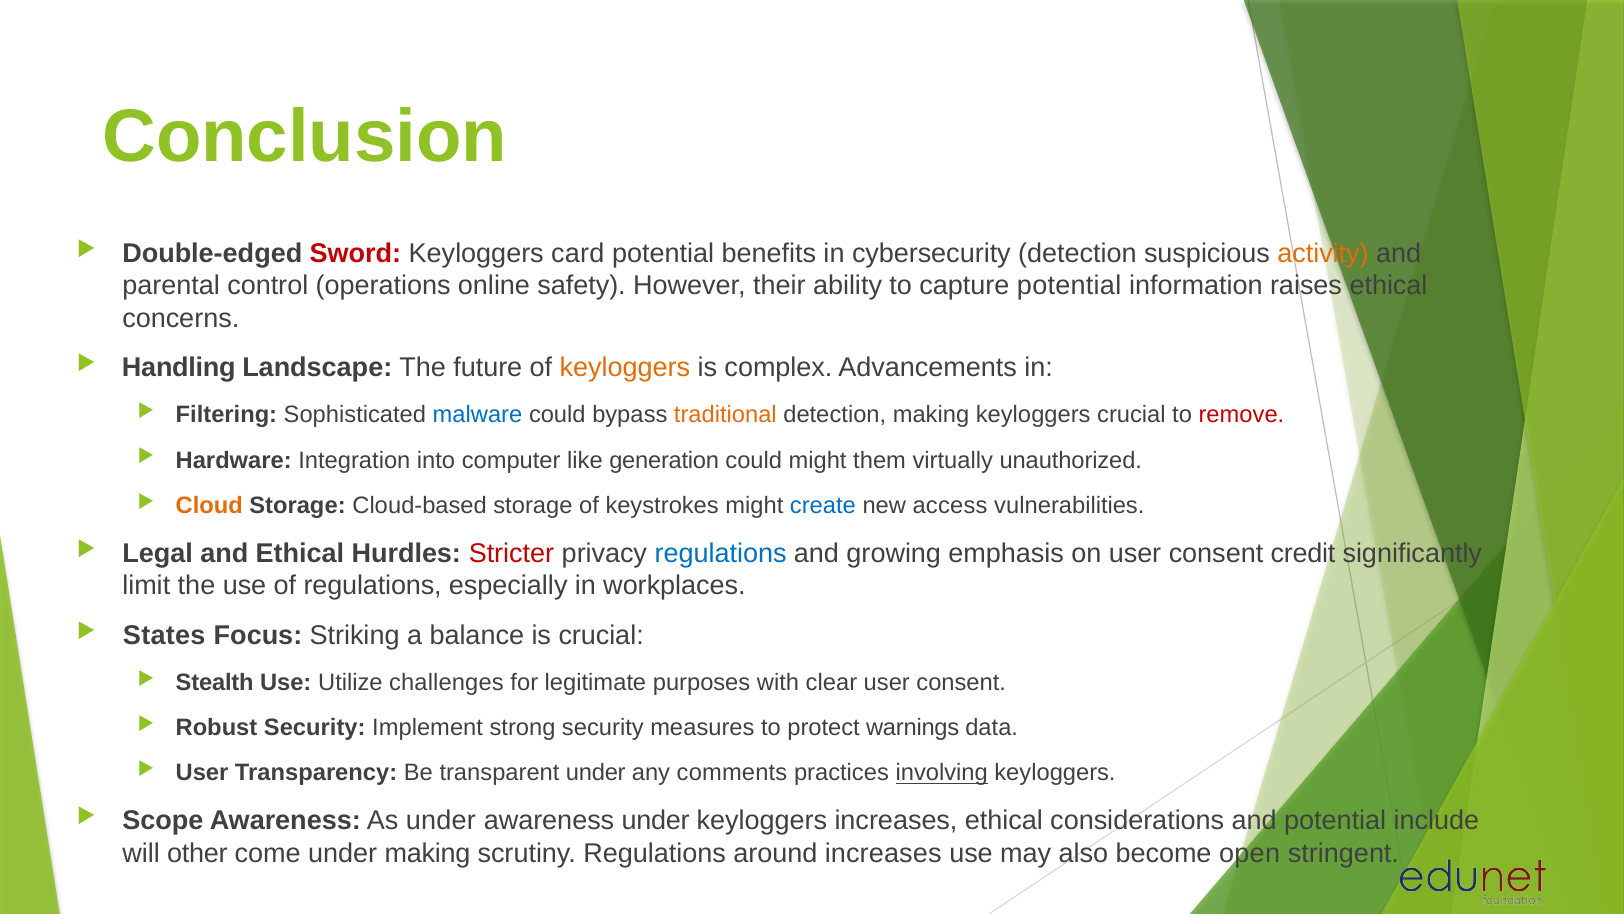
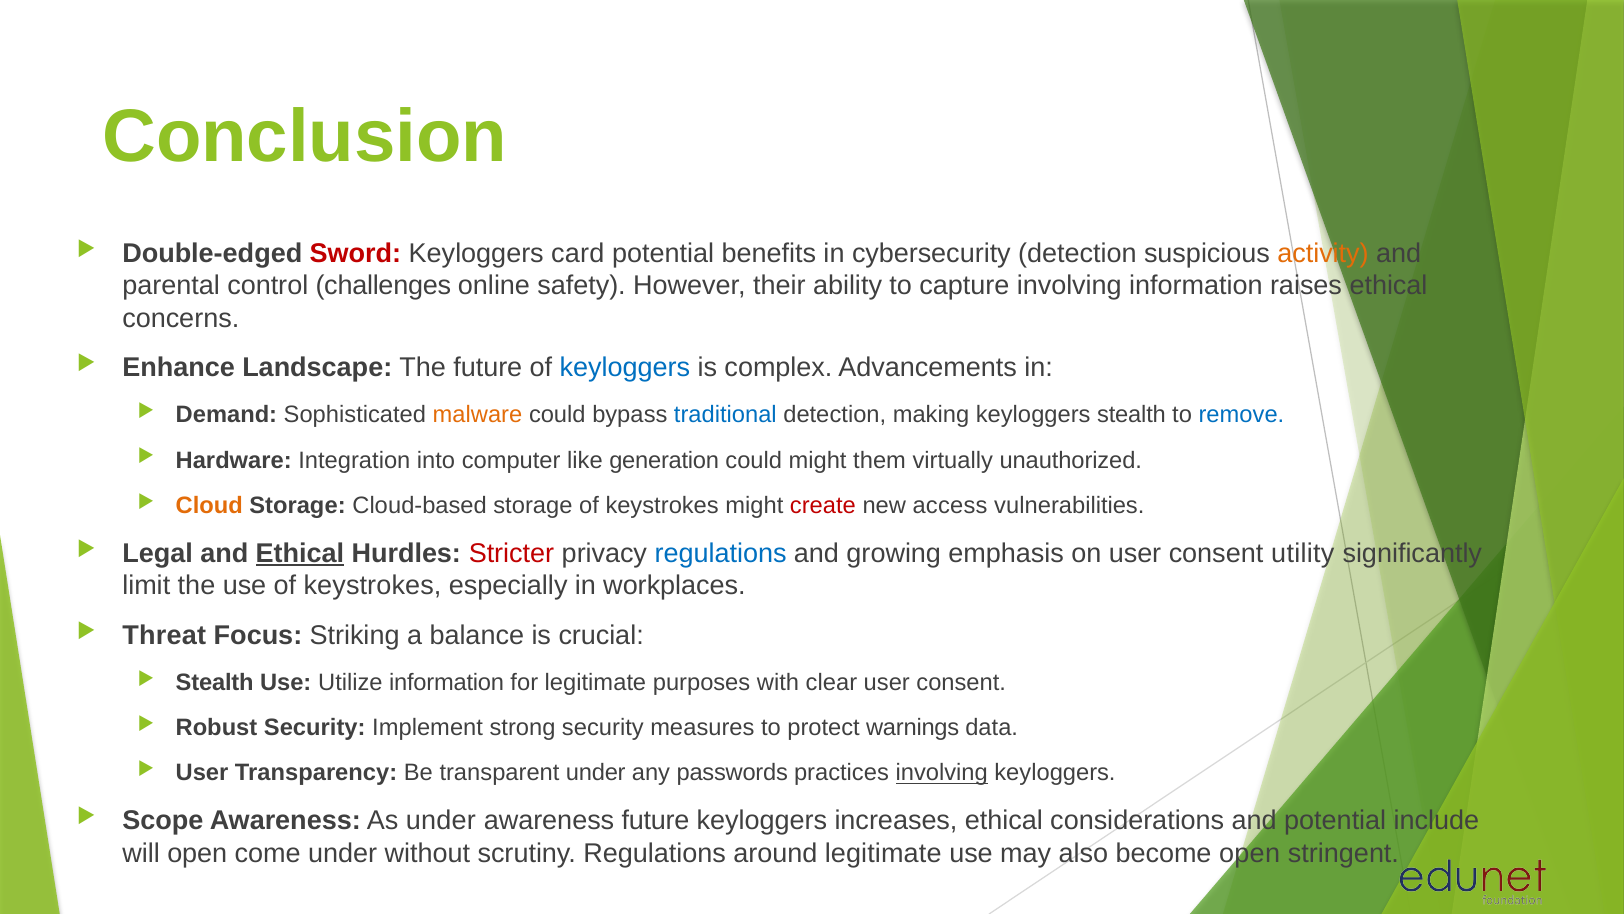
operations: operations -> challenges (383, 286)
capture potential: potential -> involving (1069, 286)
Handling: Handling -> Enhance (179, 368)
keyloggers colour: orange -> blue (625, 368)
Filtering: Filtering -> Demand (226, 415)
malware colour: blue -> orange (478, 415)
traditional colour: orange -> blue (725, 415)
keyloggers crucial: crucial -> stealth (1132, 415)
remove colour: red -> blue (1241, 415)
create colour: blue -> red (823, 505)
Ethical underline: none -> present (300, 553)
credit: credit -> utility (1303, 553)
use of regulations: regulations -> keystrokes (373, 585)
States: States -> Threat (164, 635)
Utilize challenges: challenges -> information (447, 682)
comments: comments -> passwords (732, 773)
awareness under: under -> future (656, 820)
will other: other -> open (197, 853)
under making: making -> without (427, 853)
around increases: increases -> legitimate (883, 853)
